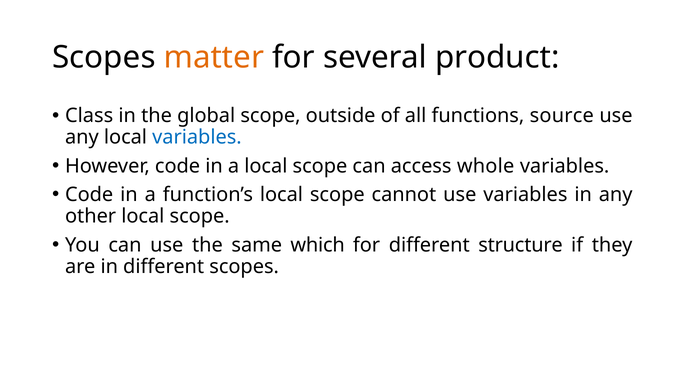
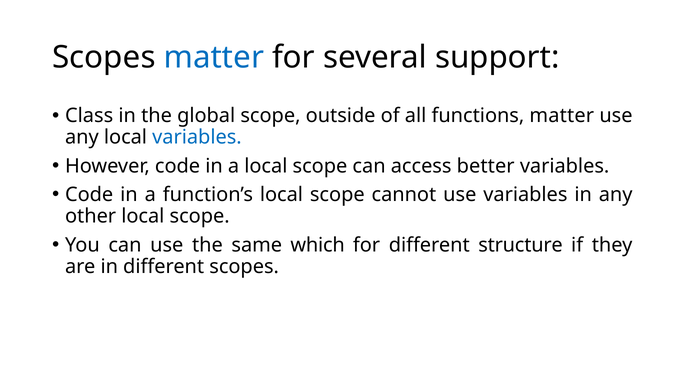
matter colour: orange -> blue (214, 58)
product: product -> support (497, 58)
functions source: source -> matter (562, 116)
whole: whole -> better (486, 166)
